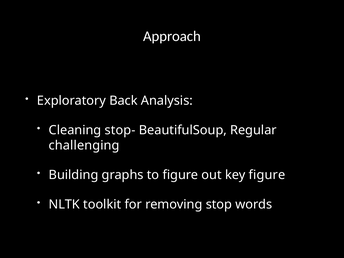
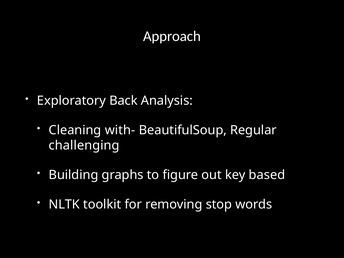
stop-: stop- -> with- (120, 130)
key figure: figure -> based (267, 175)
